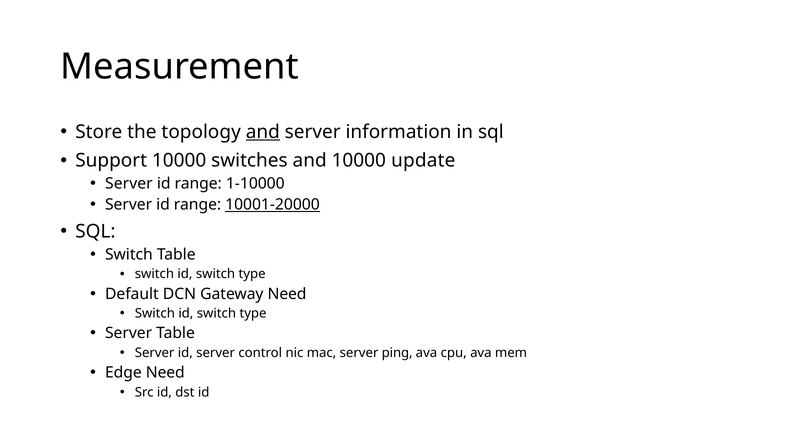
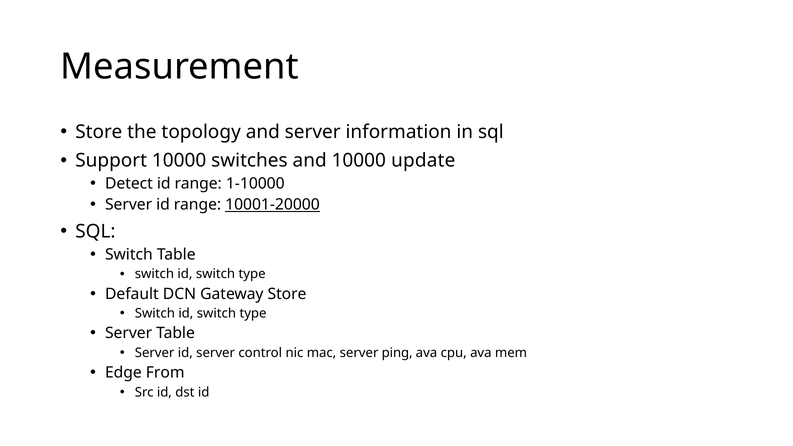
and underline: present -> none (263, 132)
Server: Server -> Detect (129, 184)
Gateway Need: Need -> Store (287, 294)
Edge Need: Need -> From (165, 373)
